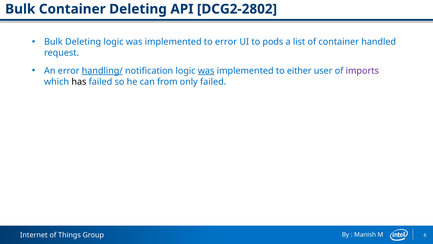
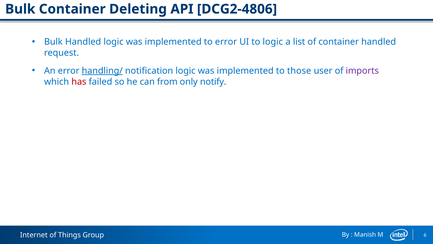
DCG2-2802: DCG2-2802 -> DCG2-4806 (237, 9)
Bulk Deleting: Deleting -> Handled (83, 42)
to pods: pods -> logic (273, 42)
was underline: present -> none (206, 71)
either: either -> those (299, 71)
has colour: black -> red (79, 82)
only failed: failed -> notify (213, 82)
